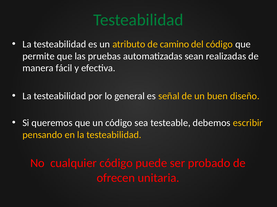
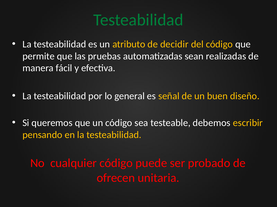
camino: camino -> decidir (174, 44)
